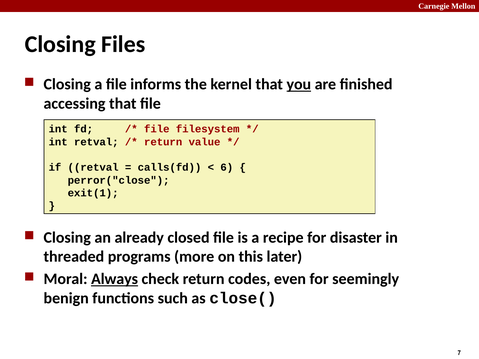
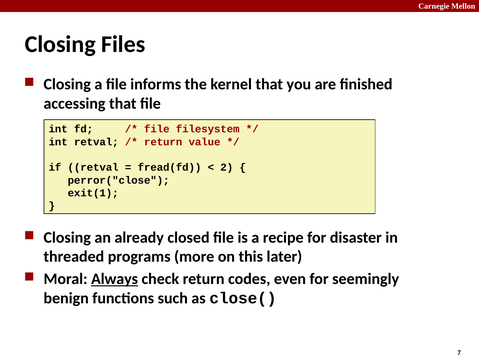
you underline: present -> none (299, 84)
calls(fd: calls(fd -> fread(fd (170, 168)
6: 6 -> 2 (227, 168)
